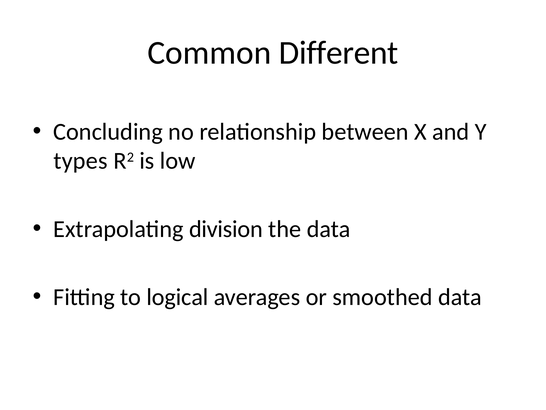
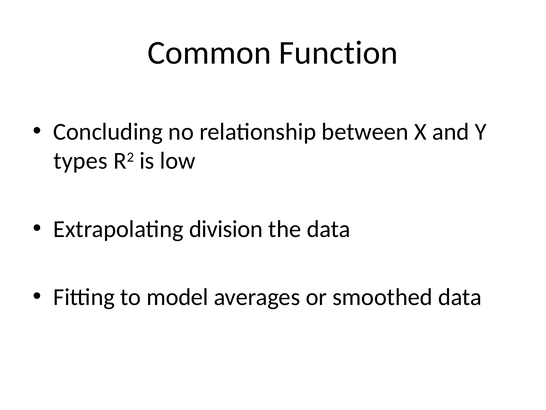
Different: Different -> Function (338, 53)
logical: logical -> model (177, 297)
